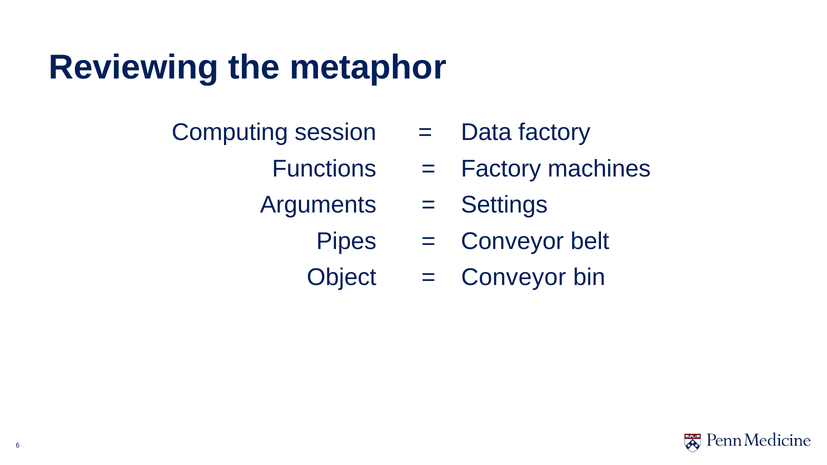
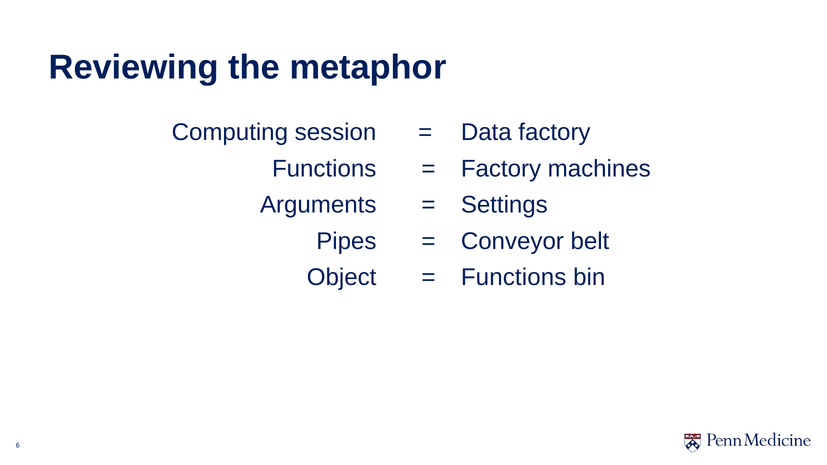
Conveyor: Conveyor -> Functions (514, 278)
